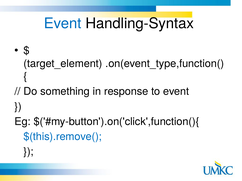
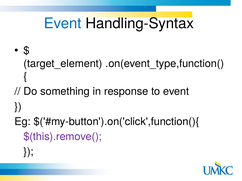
$(this).remove( colour: blue -> purple (63, 137)
